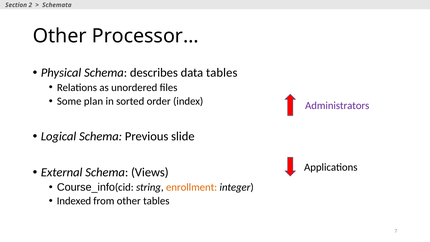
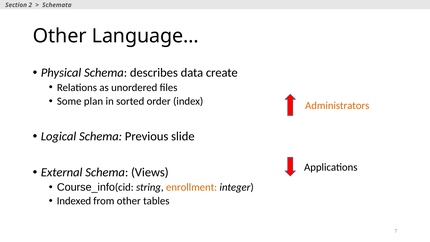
Processor…: Processor… -> Language… (145, 36)
data tables: tables -> create (222, 73)
Administrators colour: purple -> orange (337, 105)
